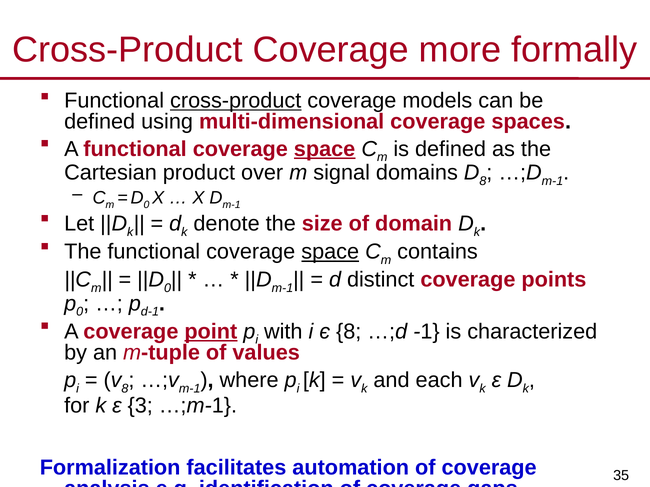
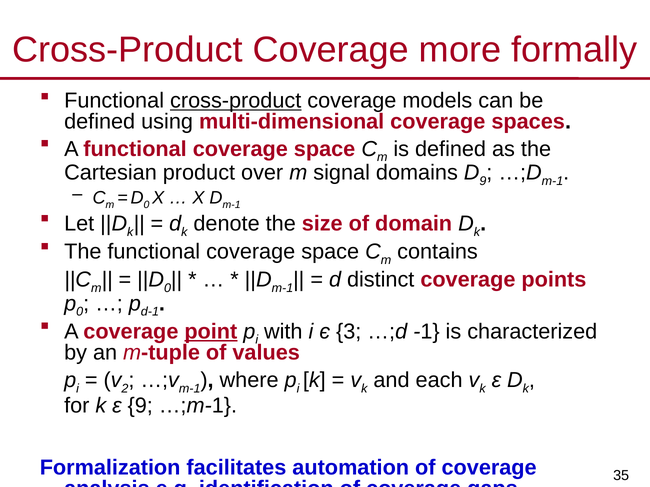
space underline: present -> none (325, 149)
D 8: 8 -> 9 (483, 181)
space underline: present -> none (330, 252)
є 8: 8 -> 3 (349, 332)
8: 8 -> 2 (125, 389)
ε 3: 3 -> 9 (140, 406)
